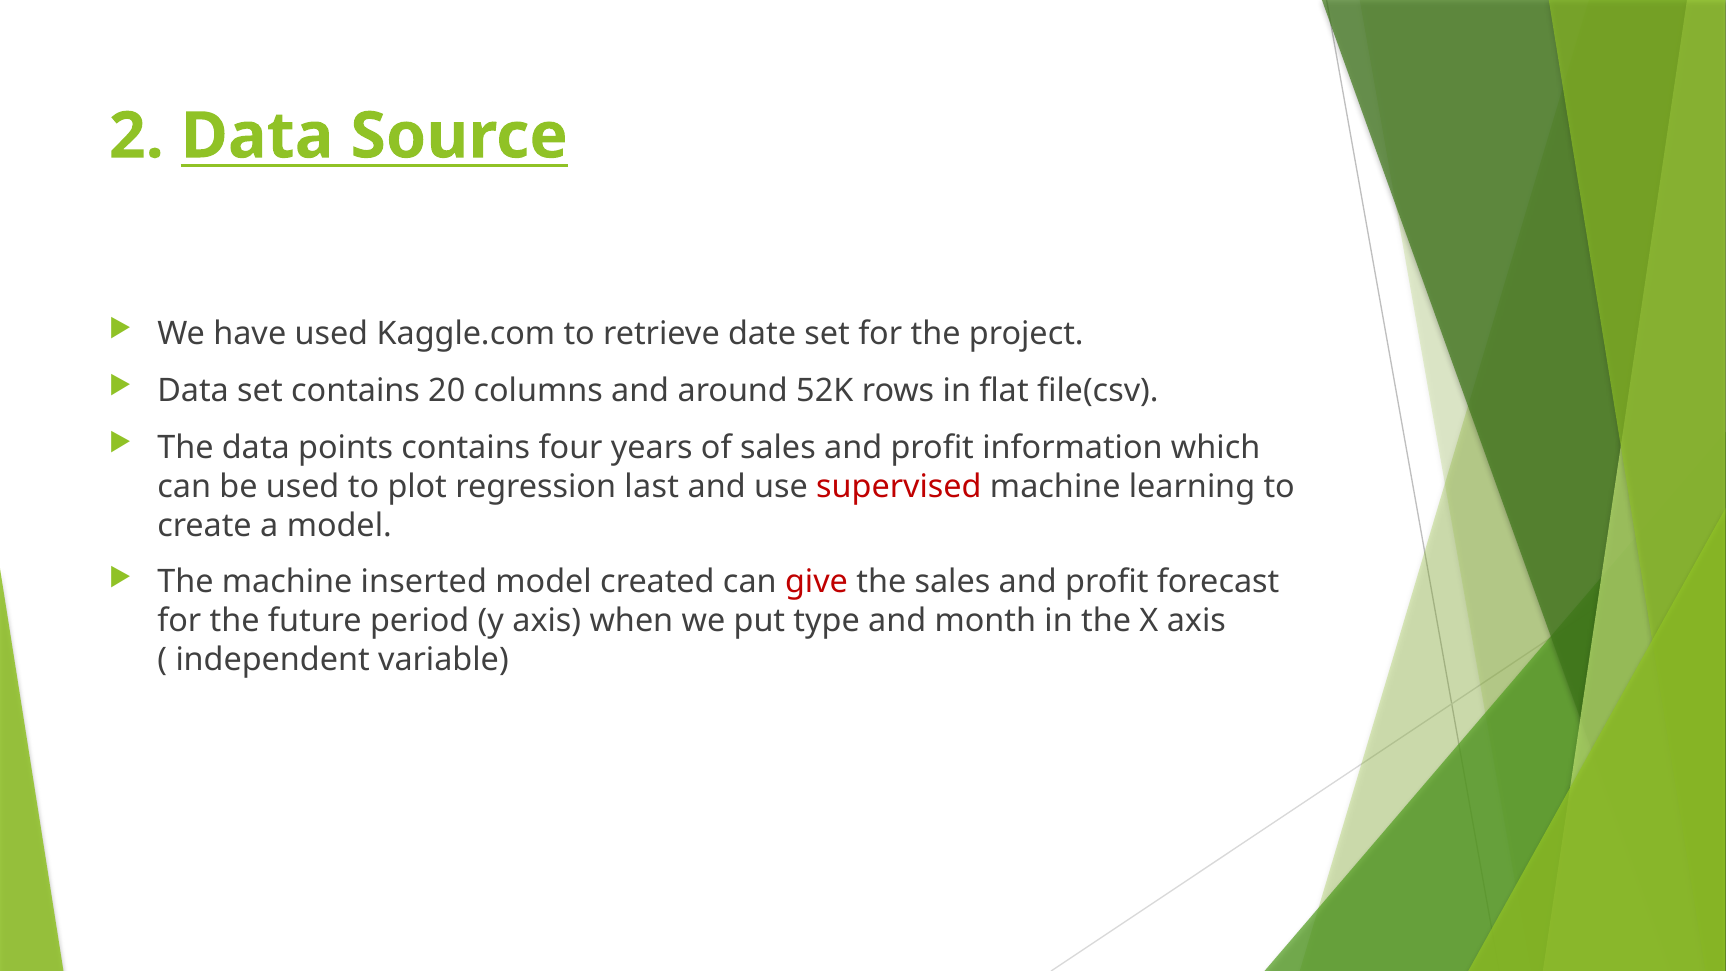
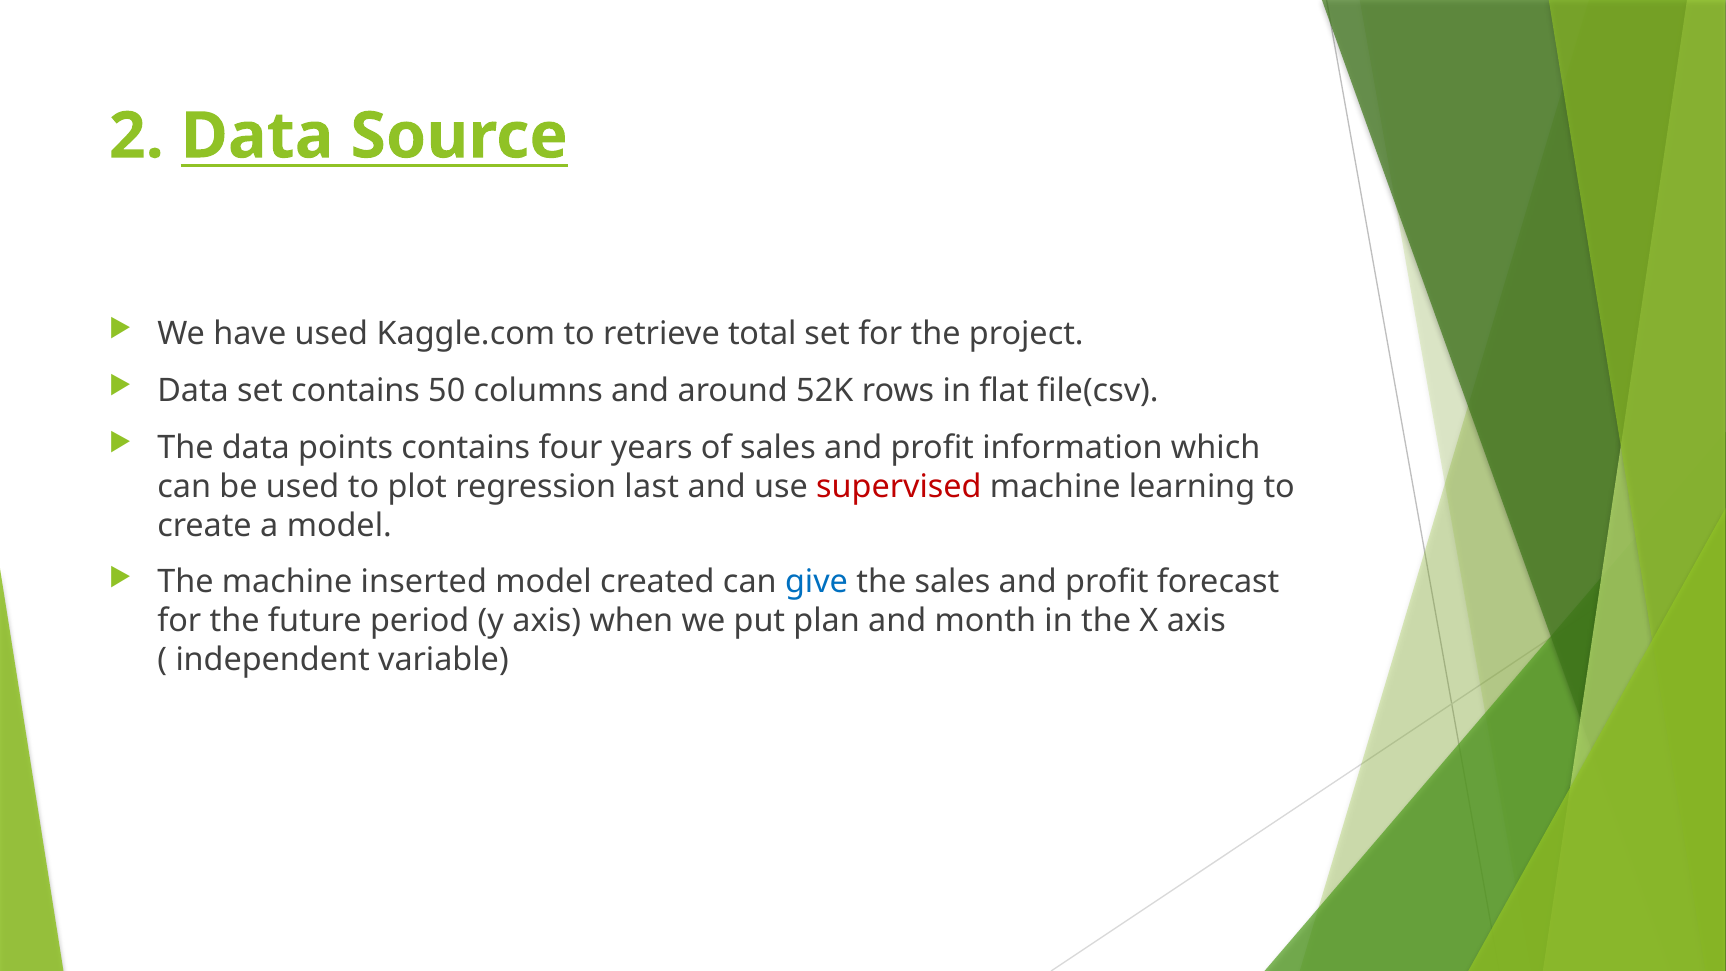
date: date -> total (762, 334)
20: 20 -> 50 (447, 391)
give colour: red -> blue (817, 582)
type: type -> plan (827, 621)
